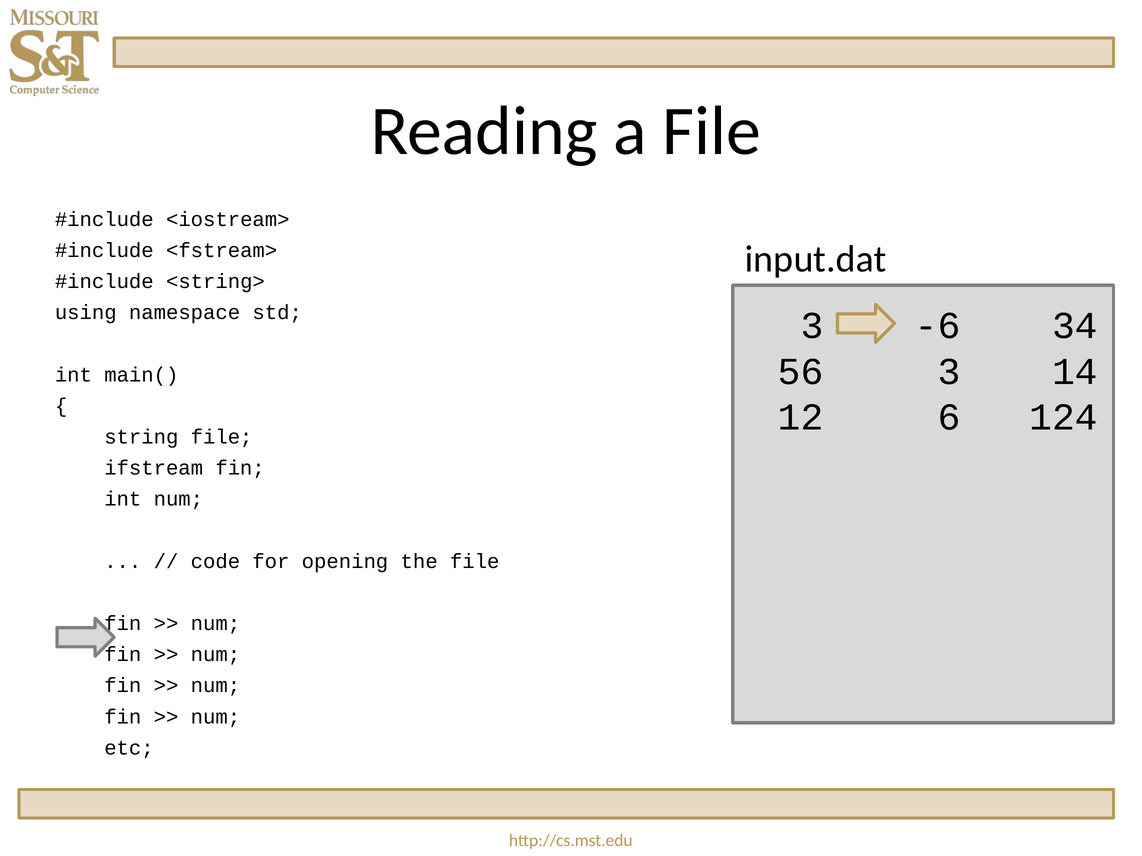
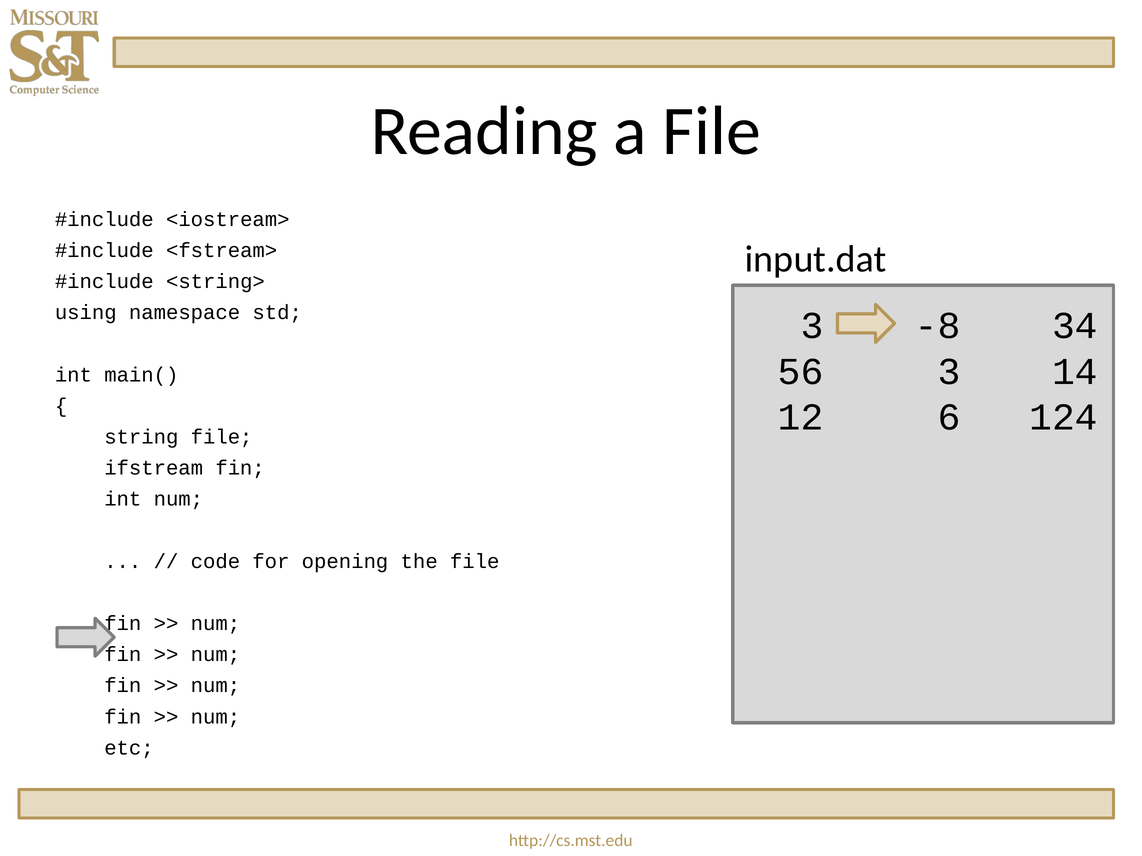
-6: -6 -> -8 (938, 326)
